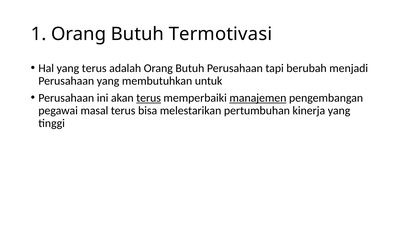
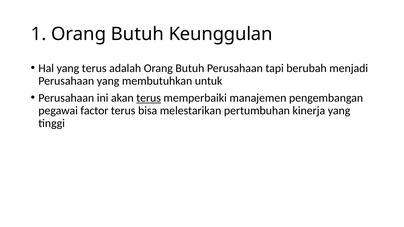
Termotivasi: Termotivasi -> Keunggulan (221, 34)
manajemen underline: present -> none (258, 98)
masal: masal -> factor (94, 111)
